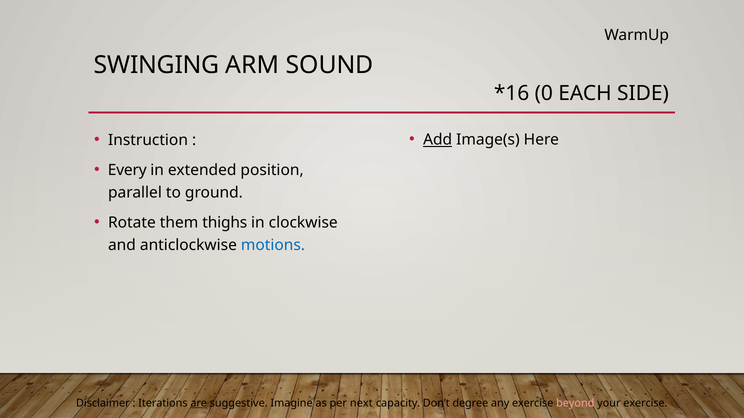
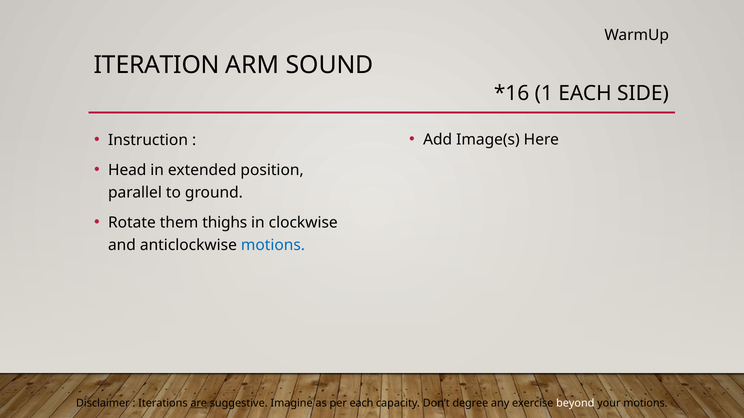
SWINGING: SWINGING -> ITERATION (157, 65)
0: 0 -> 1 (544, 94)
Add underline: present -> none (438, 140)
Every: Every -> Head (127, 170)
per next: next -> each (361, 404)
beyond colour: pink -> white (575, 404)
your exercise: exercise -> motions (645, 404)
